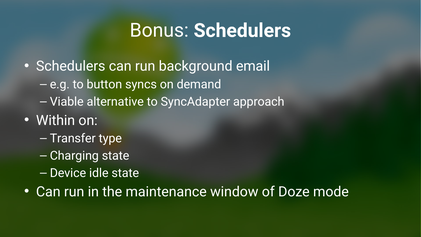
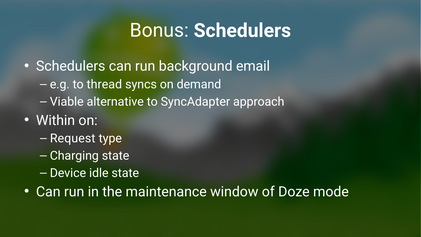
button: button -> thread (104, 84)
Transfer: Transfer -> Request (73, 138)
